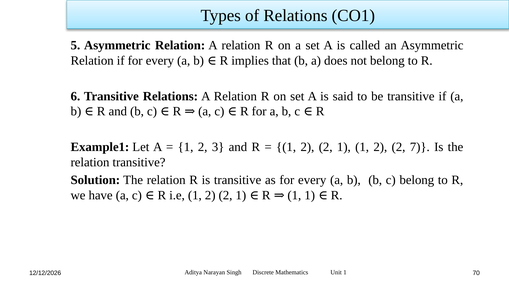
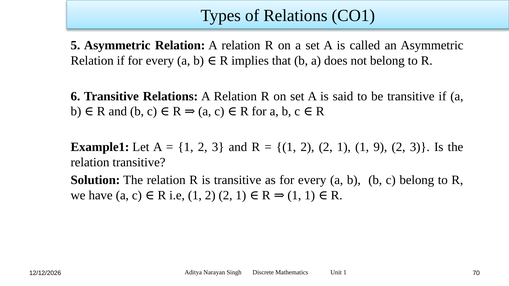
1 1 2: 2 -> 9 (380, 147)
7: 7 -> 3 (420, 147)
